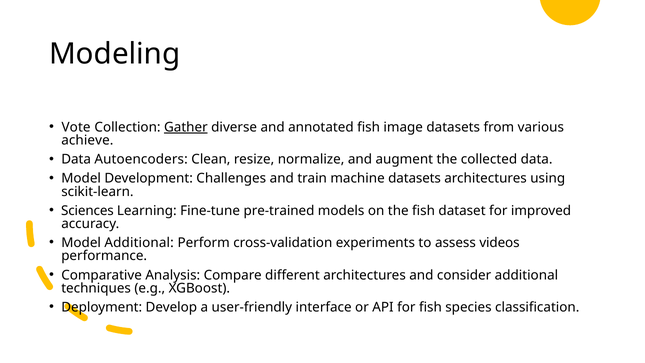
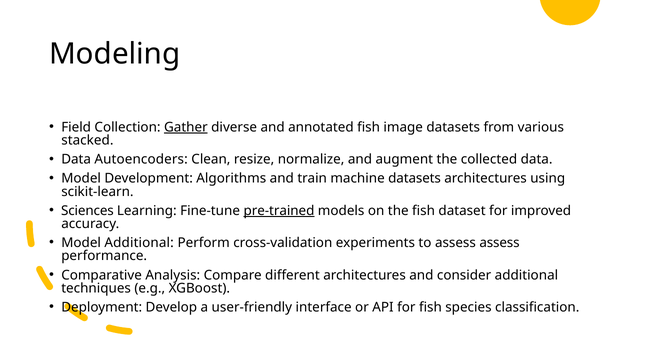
Vote: Vote -> Field (76, 127)
achieve: achieve -> stacked (87, 140)
Challenges: Challenges -> Algorithms (231, 178)
pre-trained underline: none -> present (279, 211)
assess videos: videos -> assess (499, 243)
